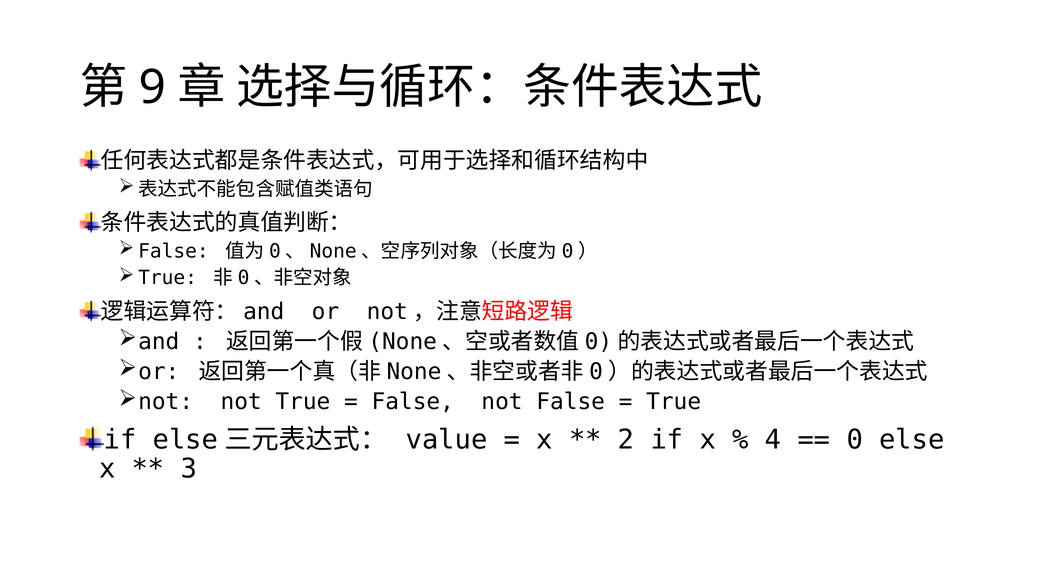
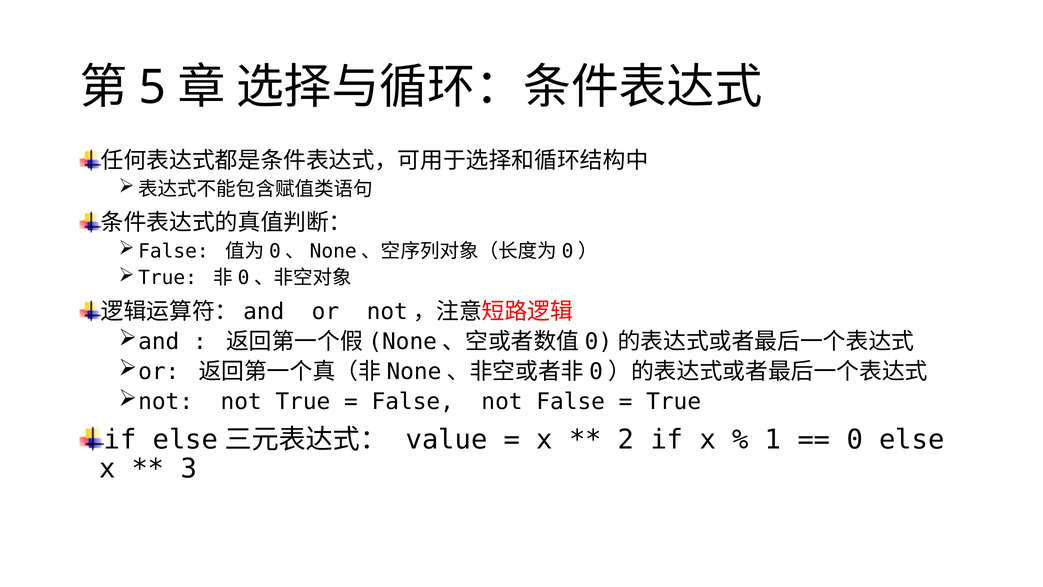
9: 9 -> 5 (153, 88)
4: 4 -> 1 (773, 439)
